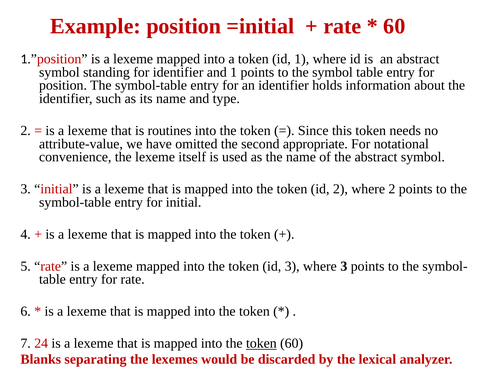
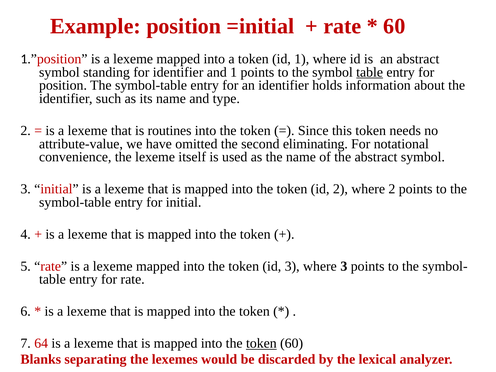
table underline: none -> present (370, 72)
appropriate: appropriate -> eliminating (315, 144)
24: 24 -> 64 (41, 343)
